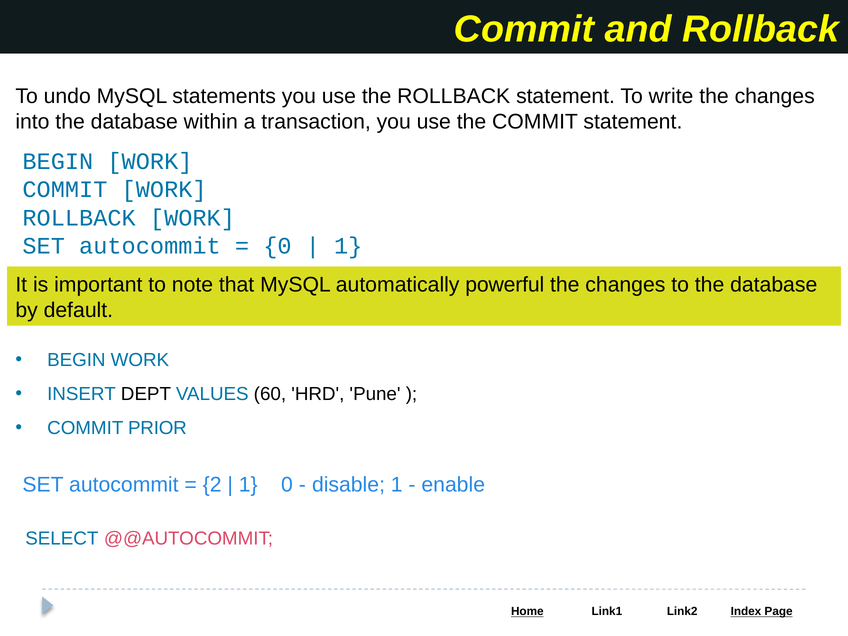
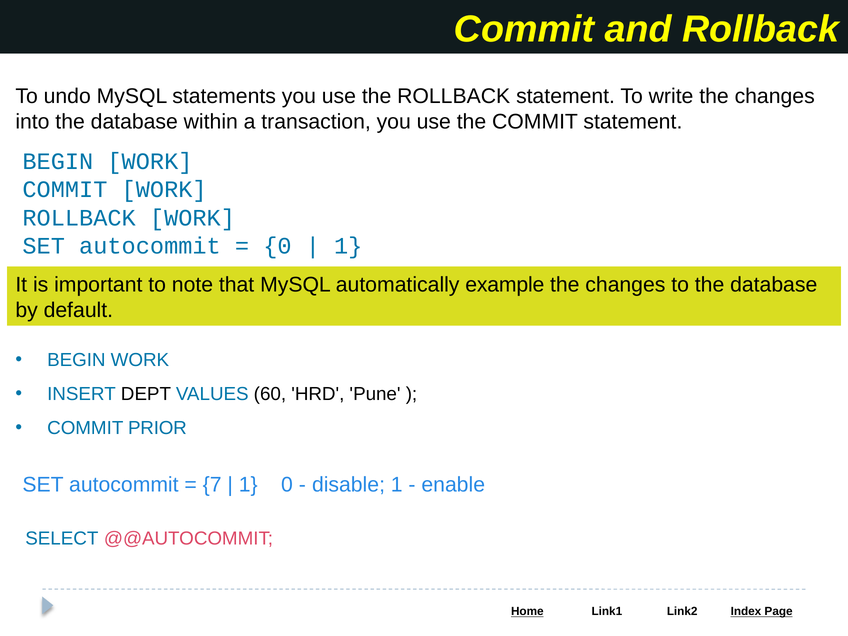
powerful: powerful -> example (505, 285)
2: 2 -> 7 (212, 485)
